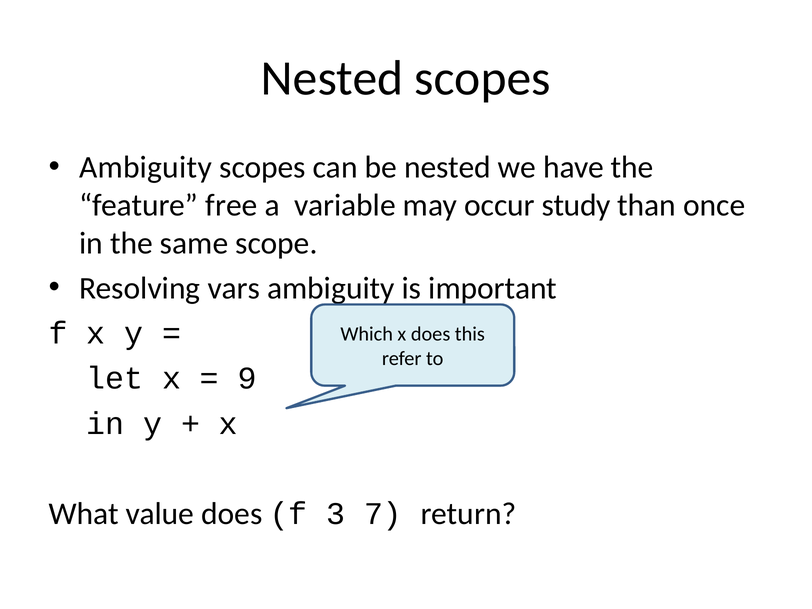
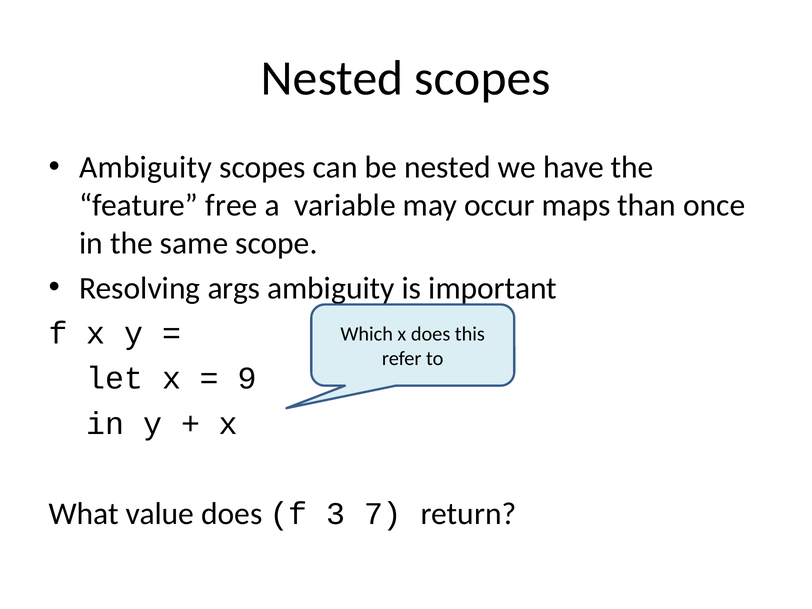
study: study -> maps (576, 205)
vars: vars -> args (234, 288)
